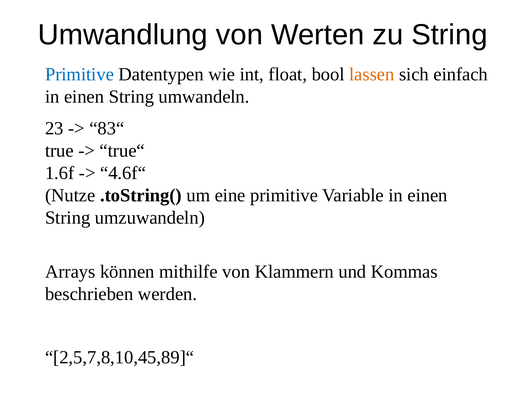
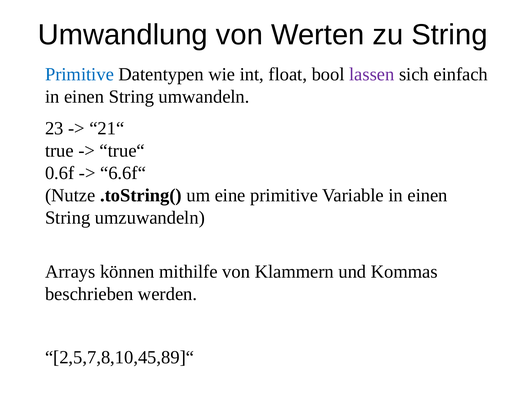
lassen colour: orange -> purple (372, 74)
83“: 83“ -> 21“ (107, 128)
1.6f: 1.6f -> 0.6f (60, 173)
4.6f“: 4.6f“ -> 6.6f“ (123, 173)
